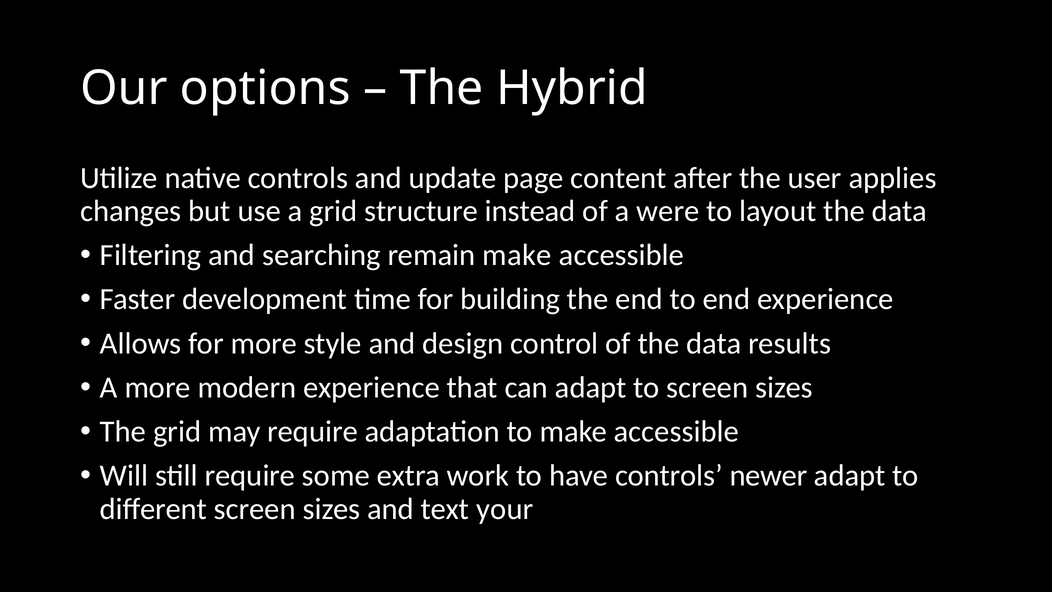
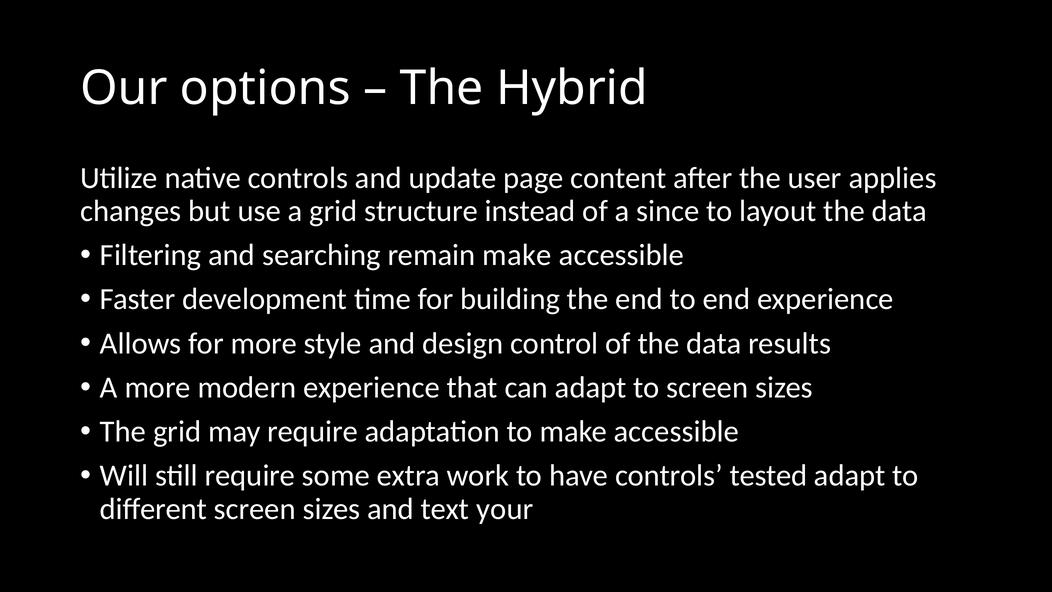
were: were -> since (668, 211)
newer: newer -> tested (769, 476)
